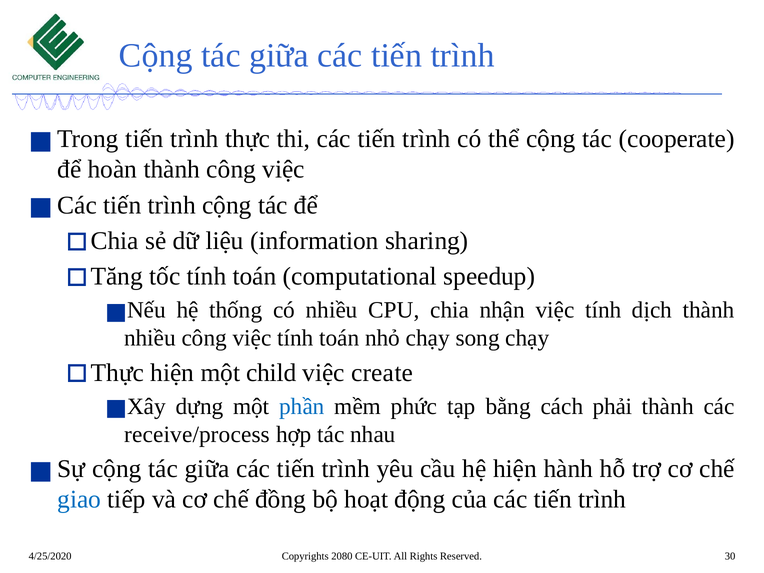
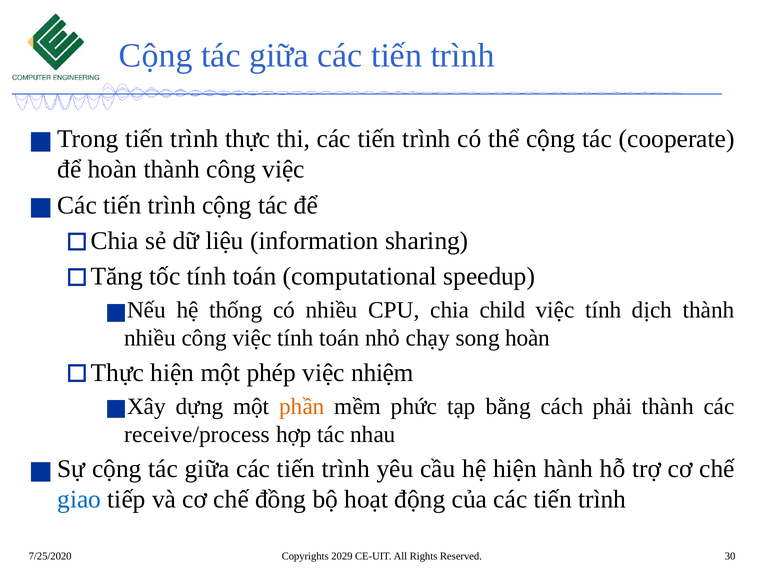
nhận: nhận -> child (502, 310)
song chạy: chạy -> hoàn (528, 338)
child: child -> phép (271, 373)
create: create -> nhiệm (382, 373)
phần colour: blue -> orange (302, 407)
2080: 2080 -> 2029 (342, 556)
4/25/2020: 4/25/2020 -> 7/25/2020 (50, 556)
